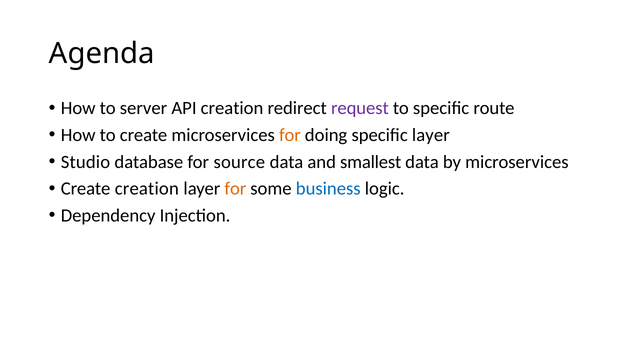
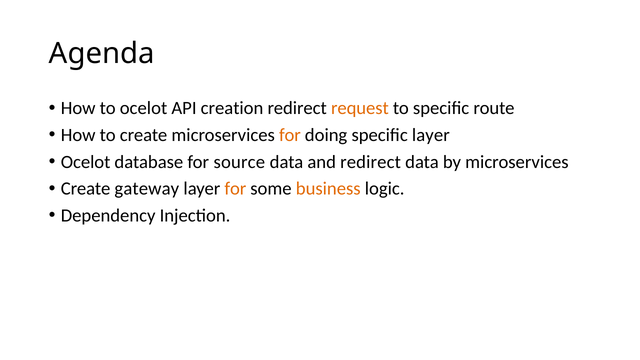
to server: server -> ocelot (143, 108)
request colour: purple -> orange (360, 108)
Studio: Studio -> Ocelot (86, 162)
and smallest: smallest -> redirect (371, 162)
Create creation: creation -> gateway (147, 189)
business colour: blue -> orange (328, 189)
